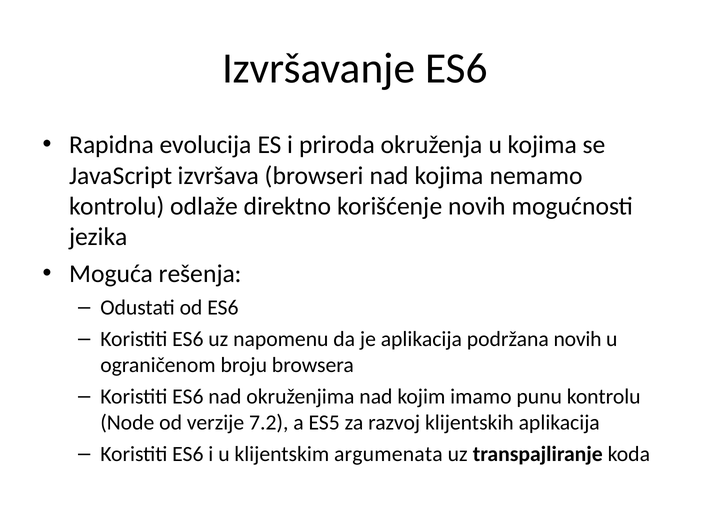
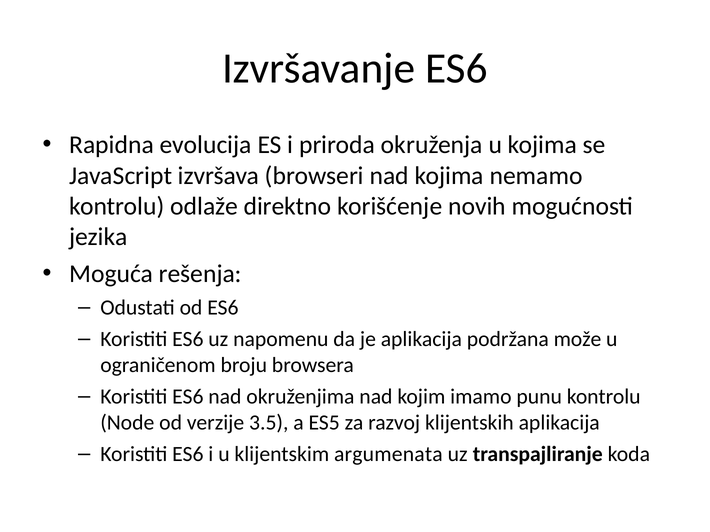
podržana novih: novih -> može (578, 339)
7.2: 7.2 -> 3.5 (269, 423)
